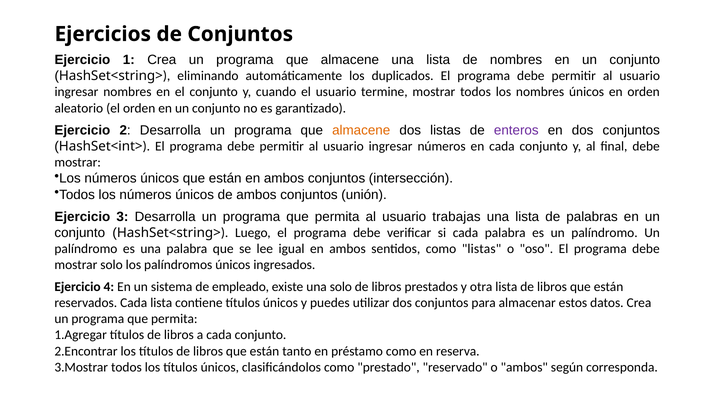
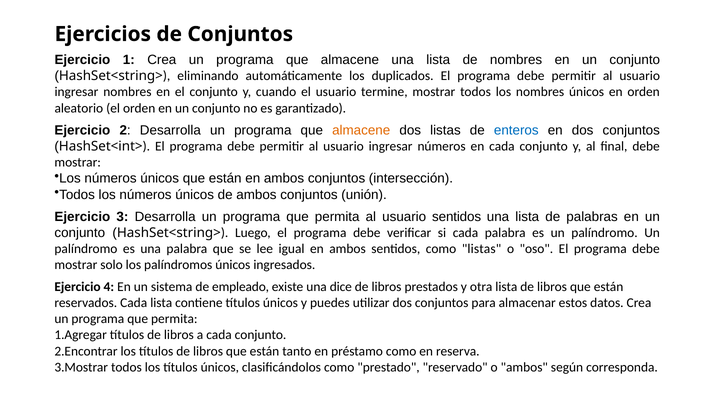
enteros colour: purple -> blue (516, 130)
usuario trabajas: trabajas -> sentidos (457, 217)
una solo: solo -> dice (341, 287)
